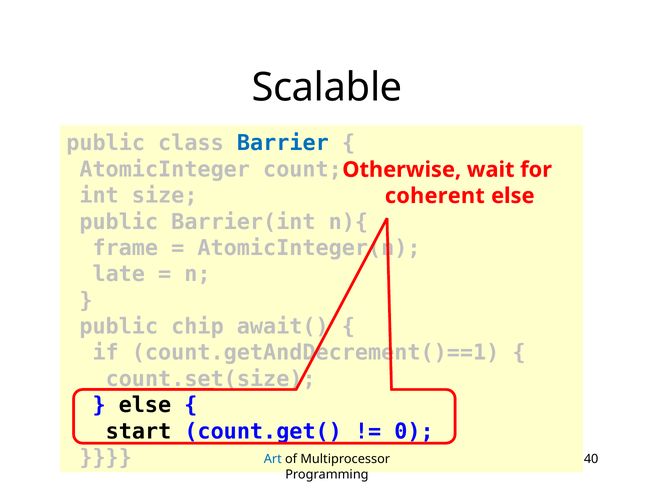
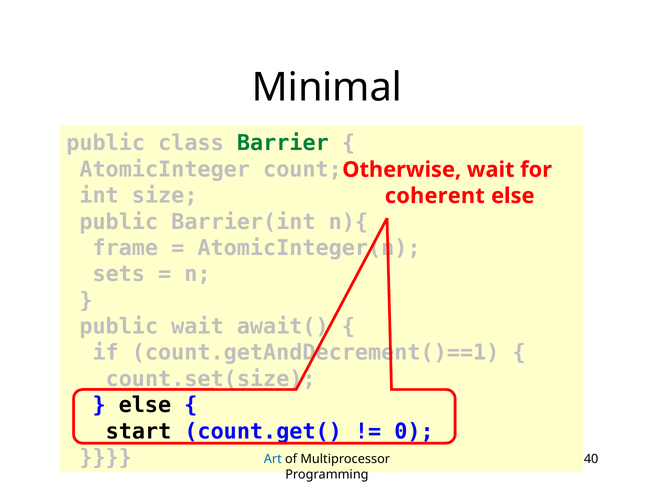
Scalable: Scalable -> Minimal (327, 87)
Barrier colour: blue -> green (283, 143)
late: late -> sets (119, 274)
public chip: chip -> wait (197, 326)
